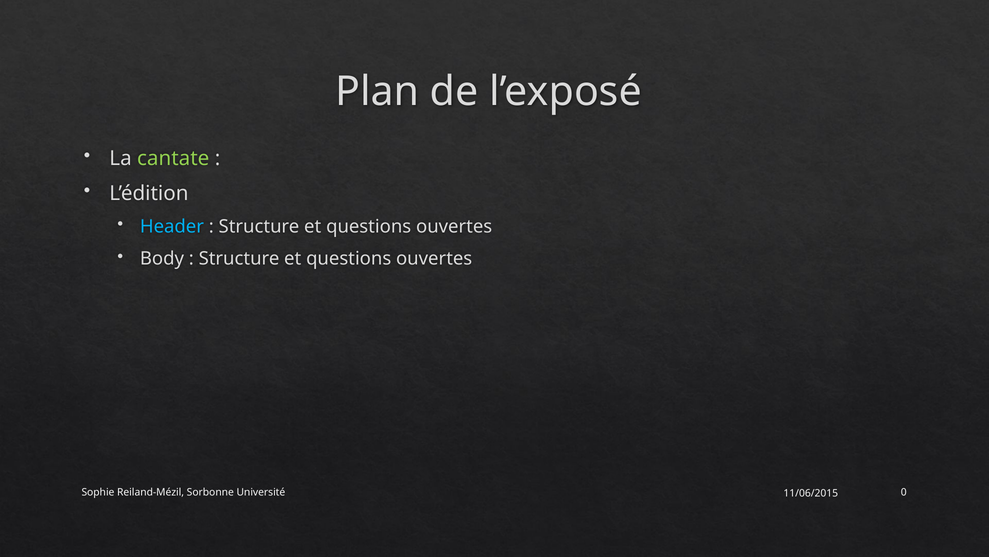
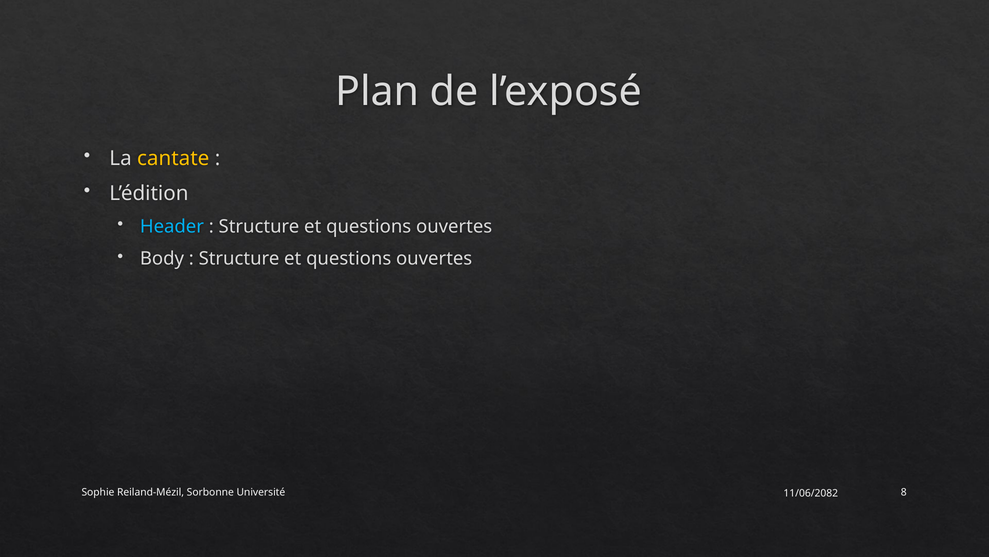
cantate colour: light green -> yellow (173, 158)
0: 0 -> 8 (904, 492)
11/06/2015: 11/06/2015 -> 11/06/2082 (811, 493)
